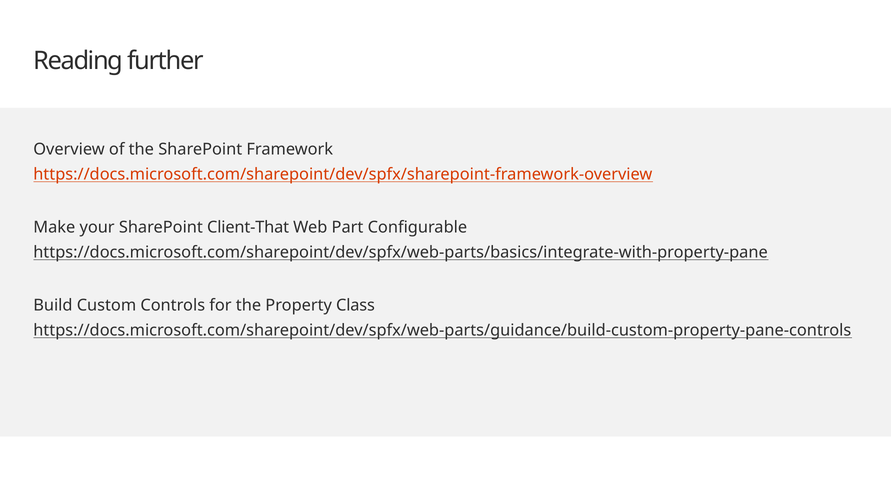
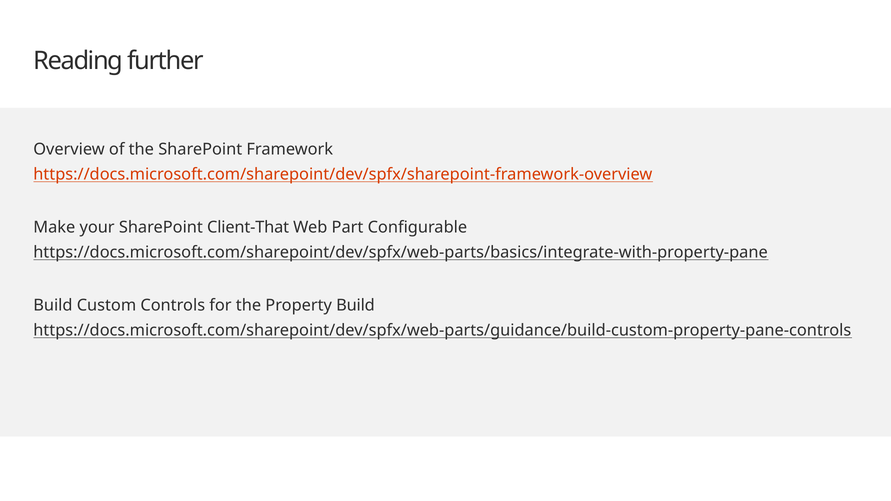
Property Class: Class -> Build (355, 305)
